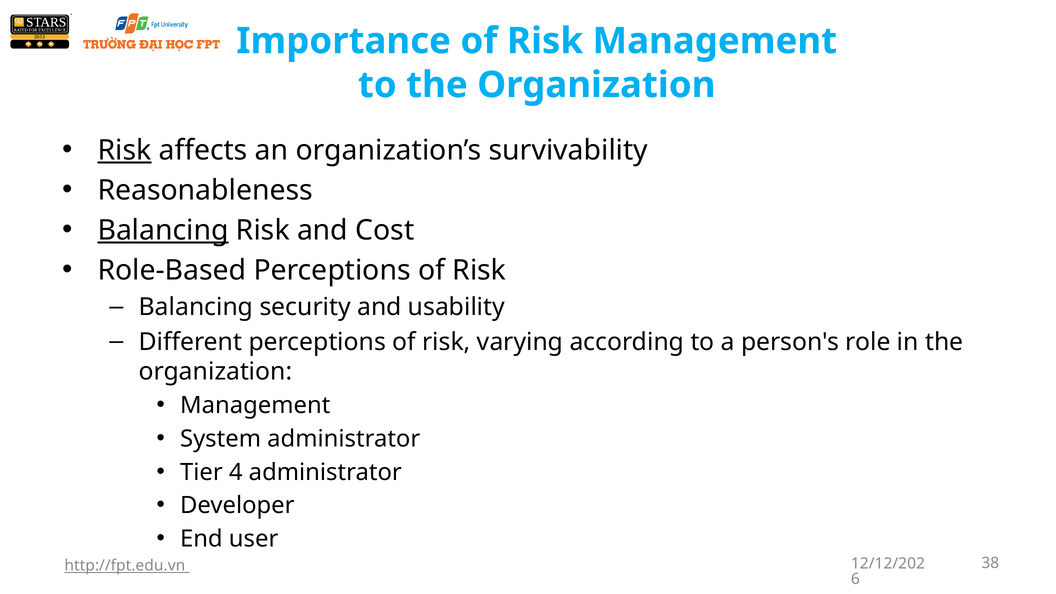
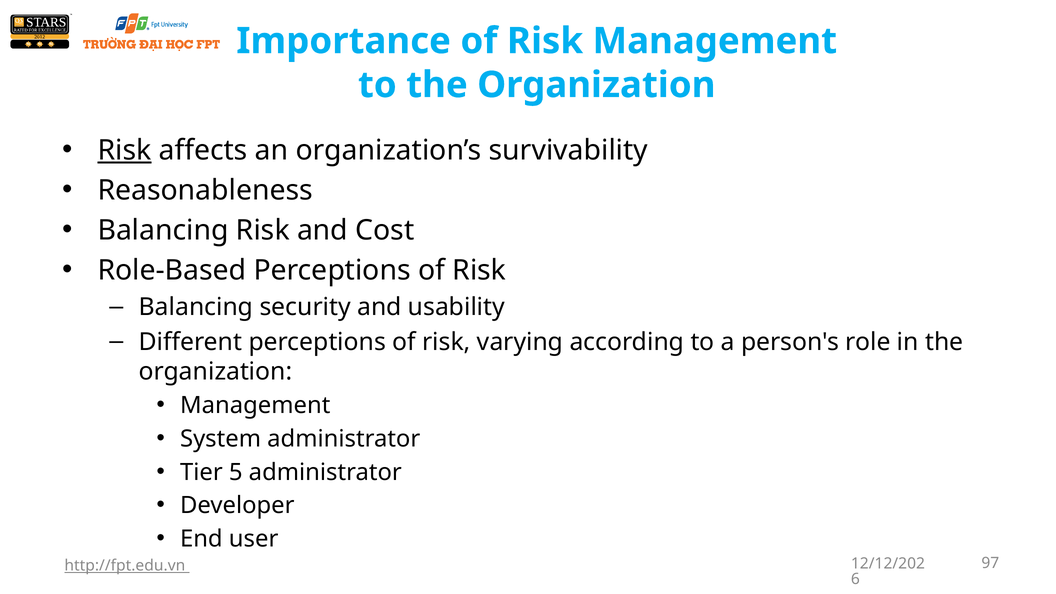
Balancing underline: present -> none (163, 230)
4: 4 -> 5 (236, 472)
38: 38 -> 97 (990, 563)
